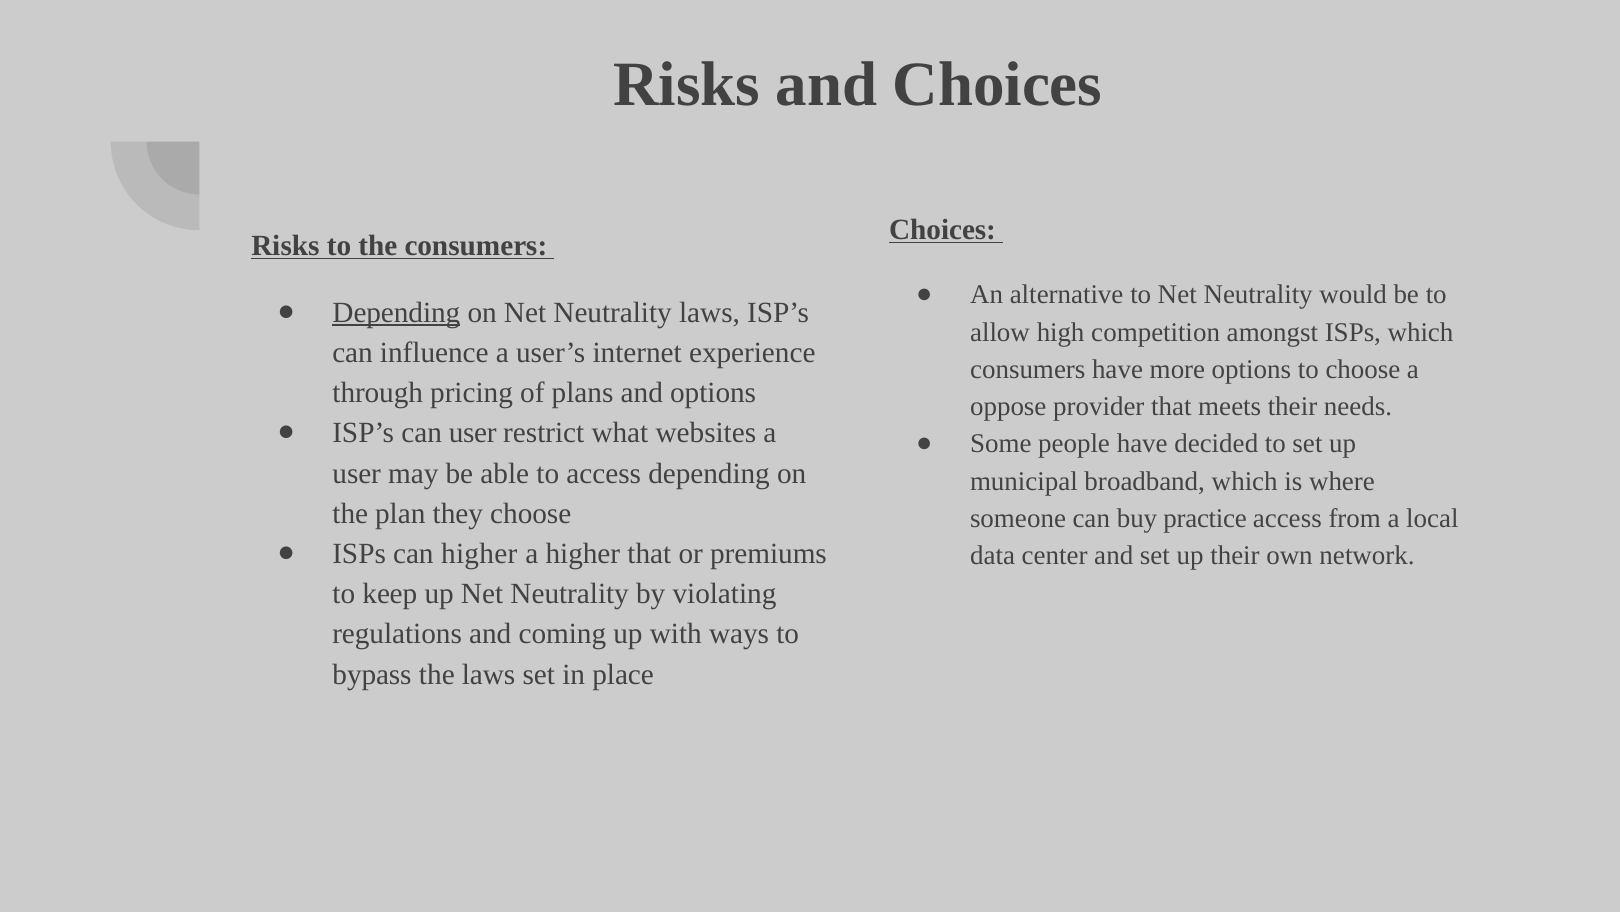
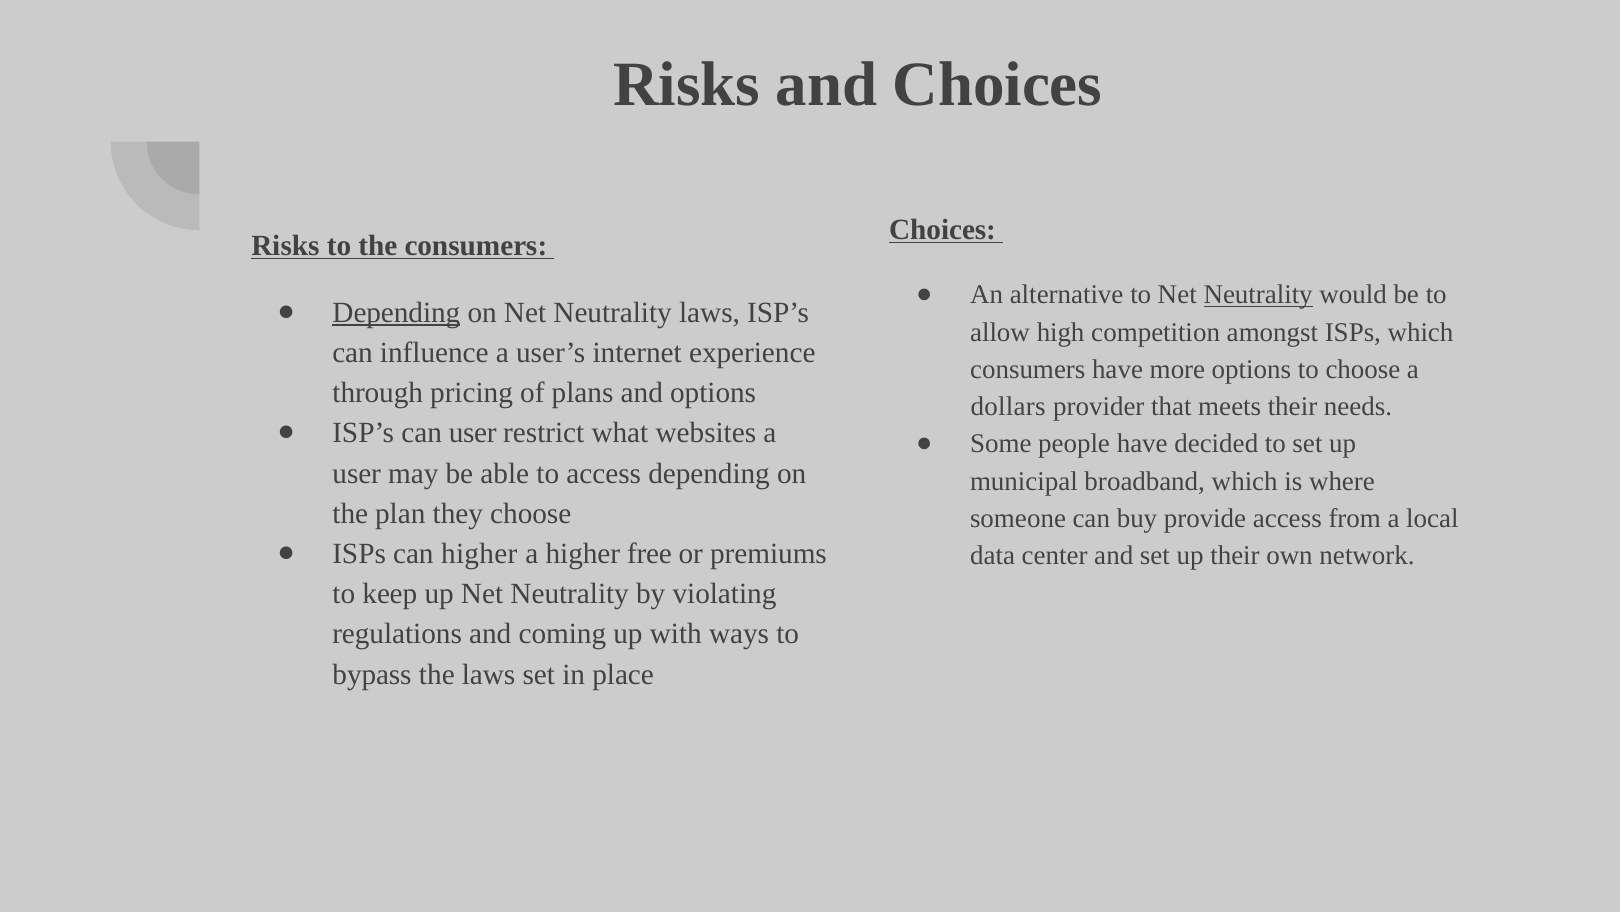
Neutrality underline: none -> present (1258, 295)
oppose: oppose -> dollars (1008, 406)
practice: practice -> provide (1205, 518)
higher that: that -> free (649, 553)
